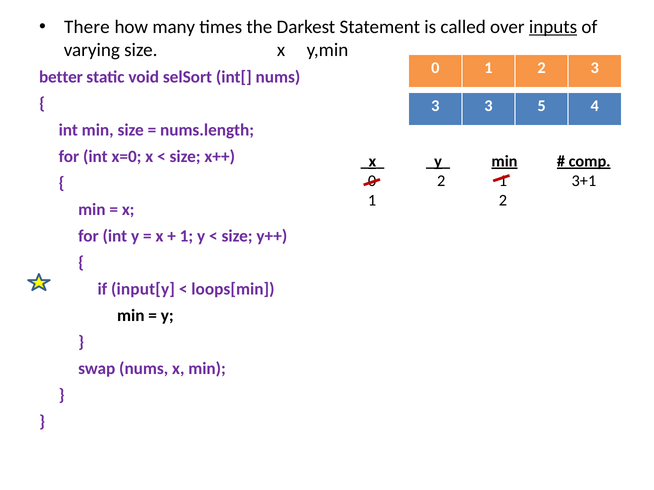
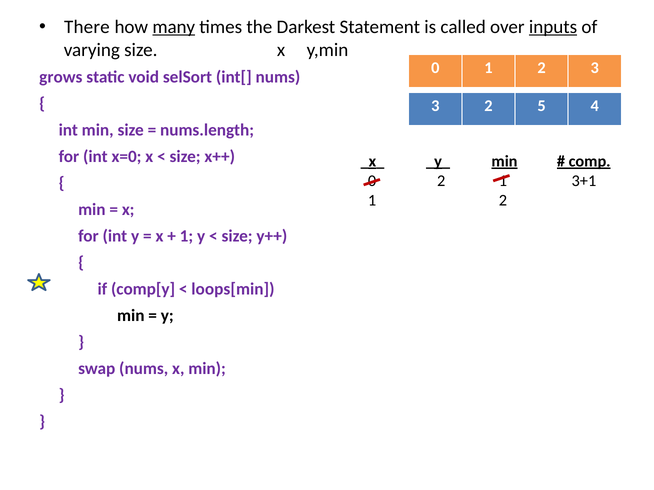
many underline: none -> present (174, 27)
better: better -> grows (61, 77)
3 3: 3 -> 2 (488, 106)
input[y: input[y -> comp[y (143, 289)
